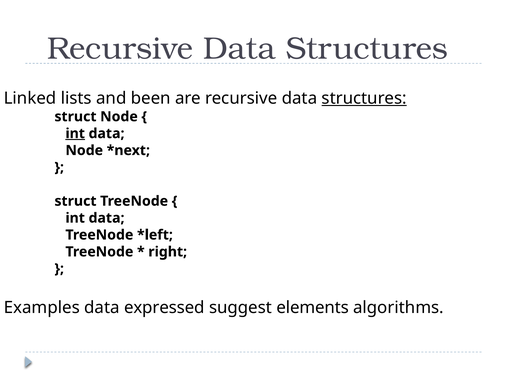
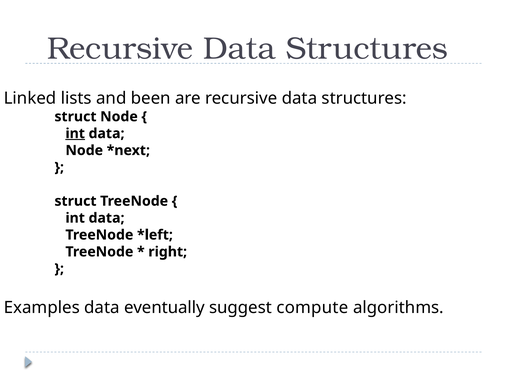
structures underline: present -> none (364, 98)
expressed: expressed -> eventually (164, 308)
elements: elements -> compute (312, 308)
